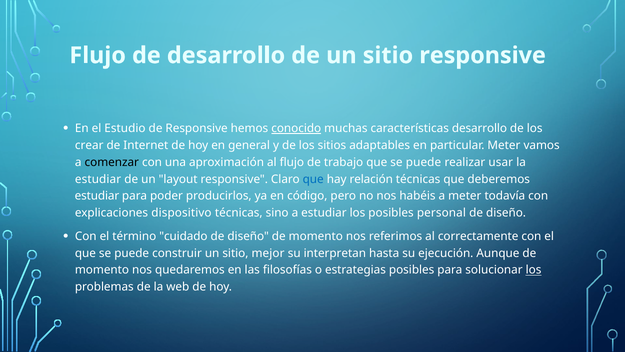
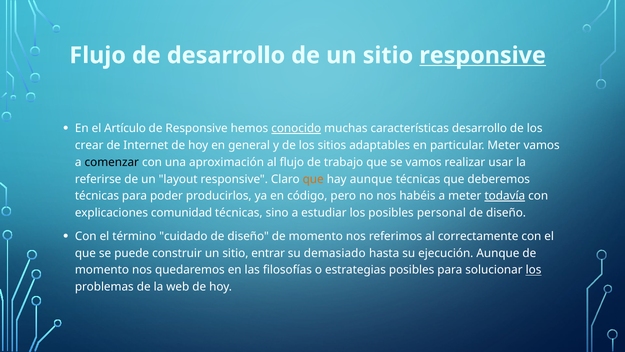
responsive underline: none -> present (483, 55)
Estudio: Estudio -> Artículo (125, 128)
trabajo que se puede: puede -> vamos (424, 162)
estudiar: estudiar -> referirse (98, 179)
que colour: blue -> orange (313, 179)
hay relación: relación -> aunque (371, 179)
estudiar: estudiar -> técnicas (97, 196)
todavía underline: none -> present (505, 196)
dispositivo: dispositivo -> comunidad (182, 213)
mejor: mejor -> entrar (268, 253)
interpretan: interpretan -> demasiado (335, 253)
